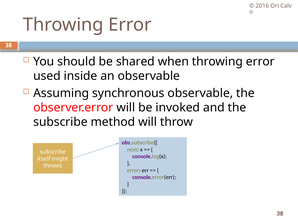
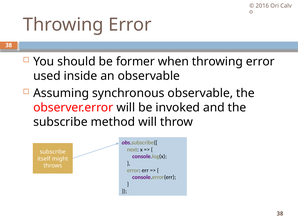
shared: shared -> former (135, 62)
